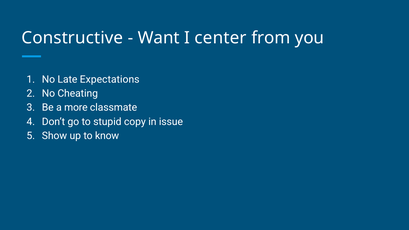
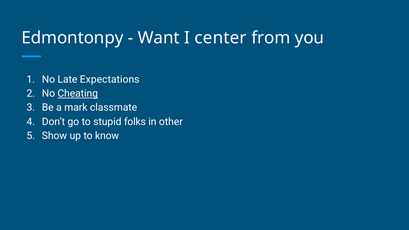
Constructive: Constructive -> Edmontonpy (72, 38)
Cheating underline: none -> present (78, 94)
more: more -> mark (76, 108)
copy: copy -> folks (135, 122)
issue: issue -> other (171, 122)
